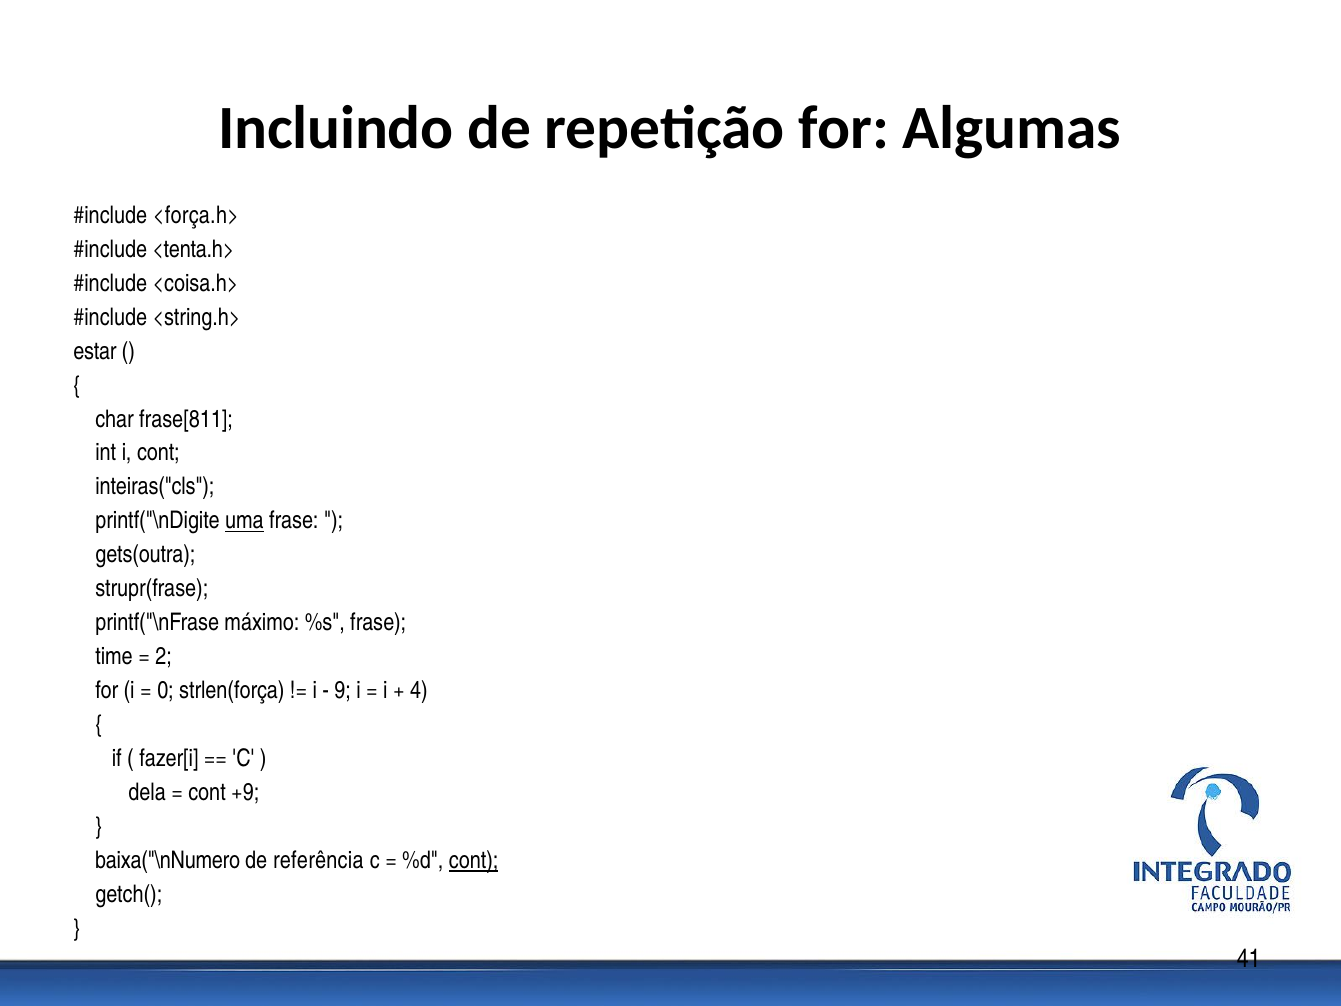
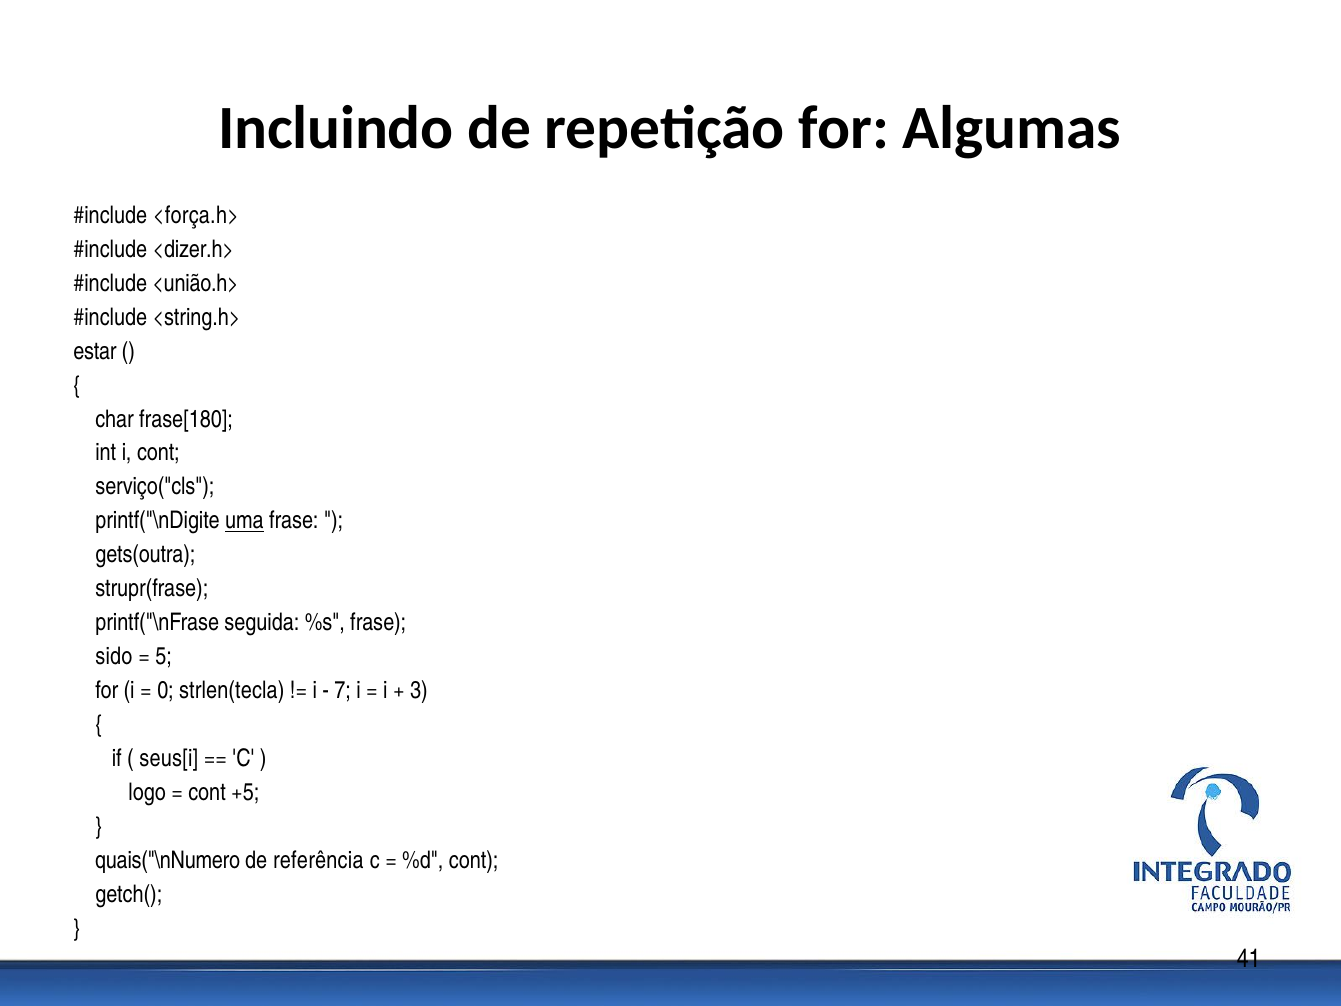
<tenta.h>: <tenta.h> -> <dizer.h> (193, 249)
<coisa.h>: <coisa.h> -> <união.h> (196, 283)
frase[811: frase[811 -> frase[180 (186, 419)
inteiras("cls: inteiras("cls -> serviço("cls (155, 487)
máximo: máximo -> seguida (262, 623)
time: time -> sido (114, 657)
2: 2 -> 5 (164, 657)
strlen(força: strlen(força -> strlen(tecla (232, 690)
9: 9 -> 7 (343, 690)
4: 4 -> 3 (419, 690)
fazer[i: fazer[i -> seus[i (169, 758)
dela: dela -> logo (147, 792)
+9: +9 -> +5 (245, 792)
baixa("\nNumero: baixa("\nNumero -> quais("\nNumero (168, 860)
cont underline: present -> none (474, 860)
